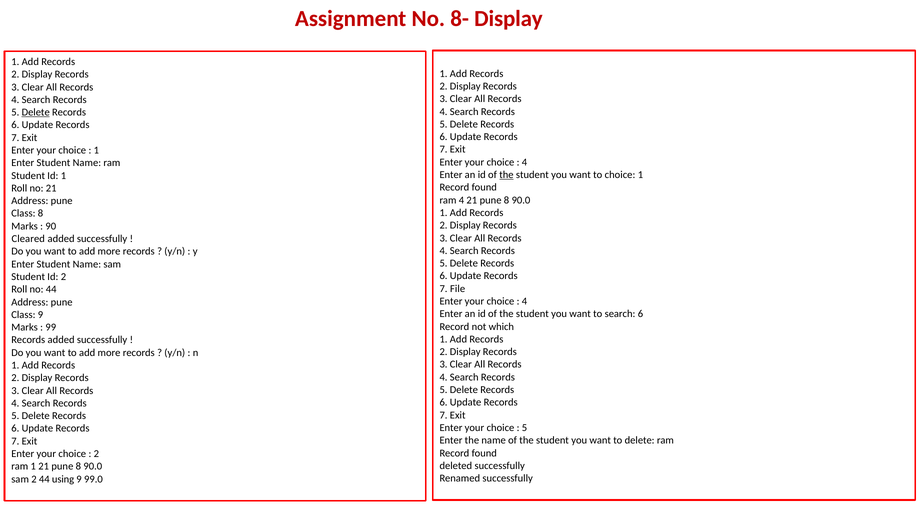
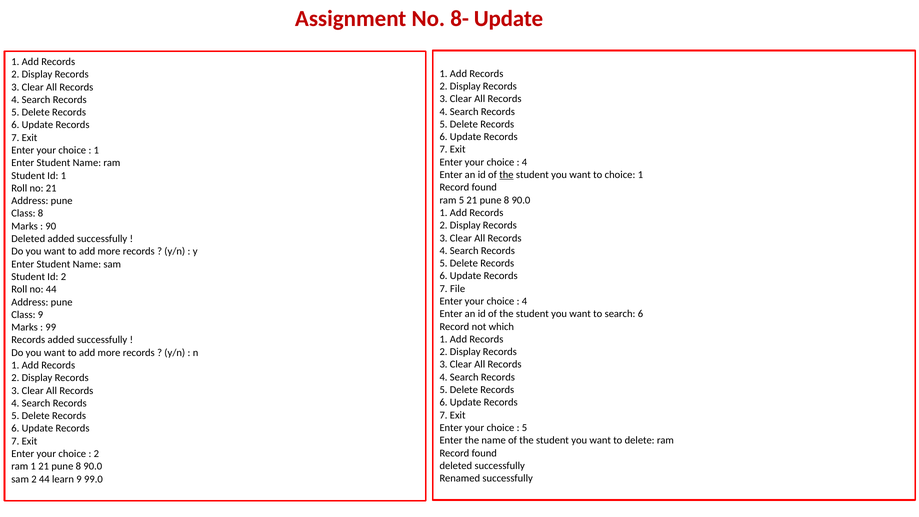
8- Display: Display -> Update (509, 19)
Delete underline: present -> none (36, 112)
ram 4: 4 -> 5 (461, 200)
Cleared: Cleared -> Deleted (28, 239)
using: using -> learn (63, 479)
